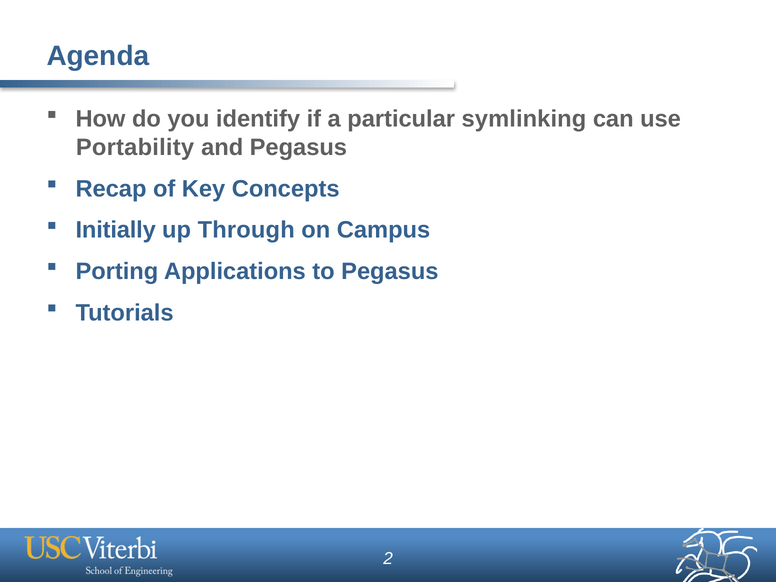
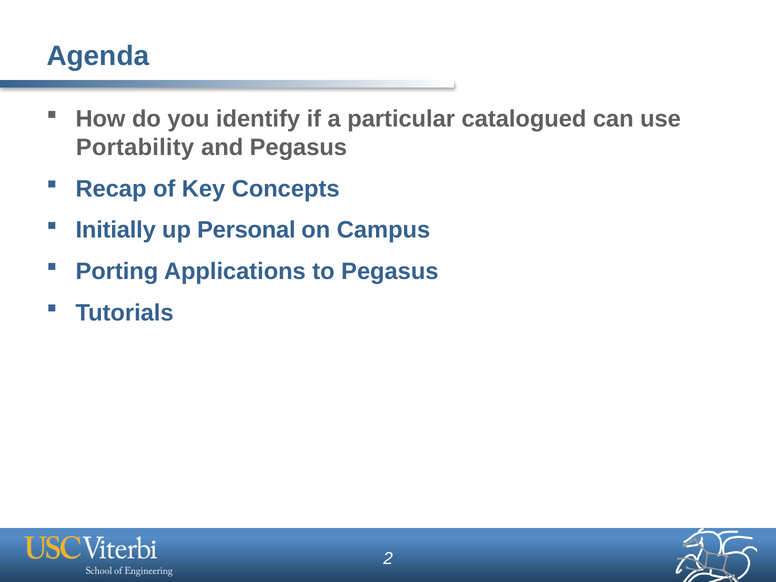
symlinking: symlinking -> catalogued (524, 119)
Through: Through -> Personal (246, 230)
